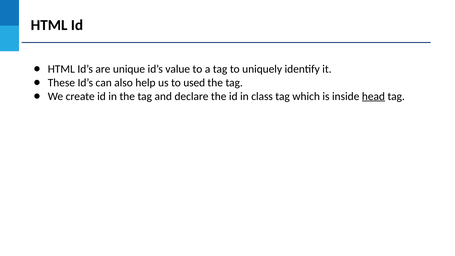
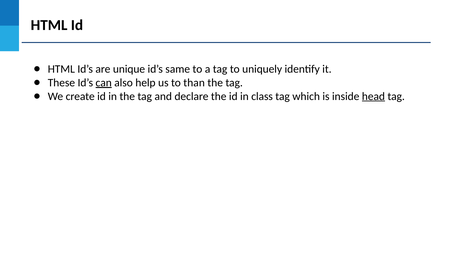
value: value -> same (178, 69)
can underline: none -> present (104, 83)
used: used -> than (194, 83)
